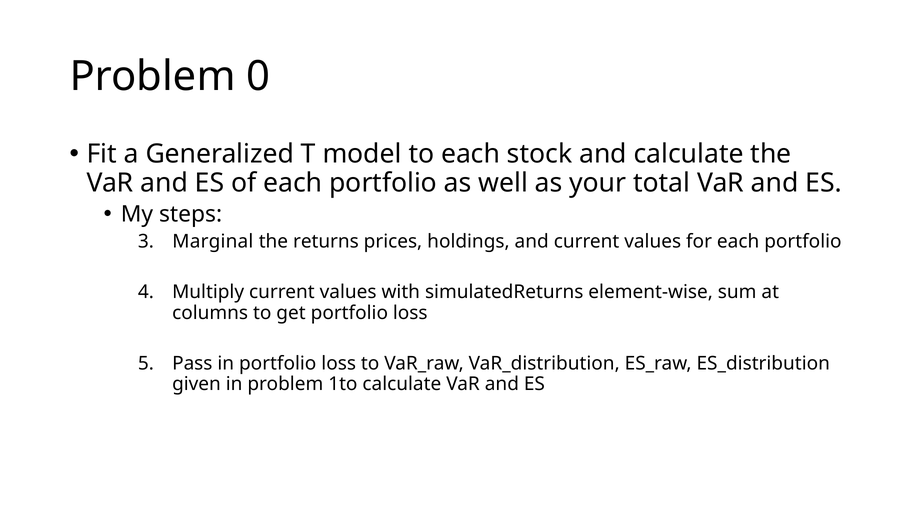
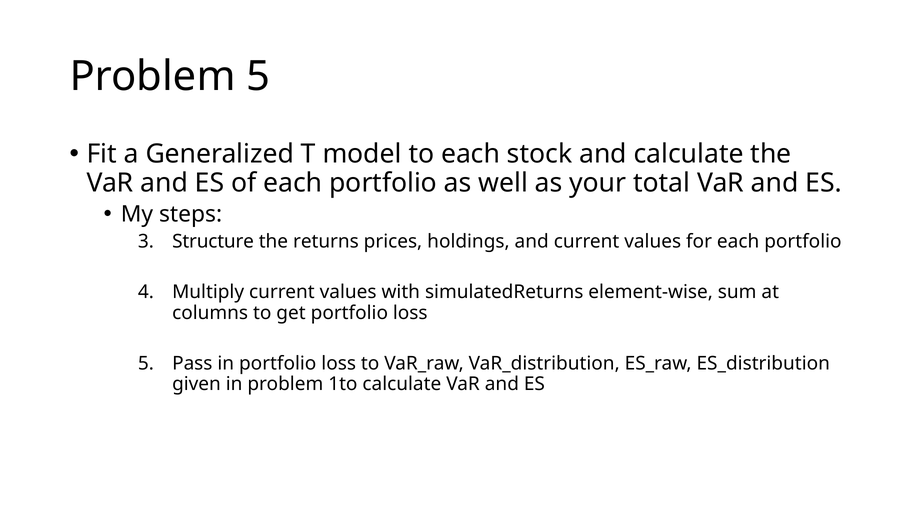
Problem 0: 0 -> 5 (258, 77)
Marginal: Marginal -> Structure (213, 242)
